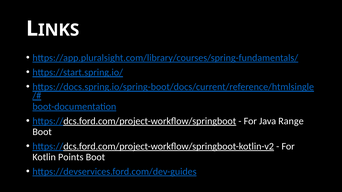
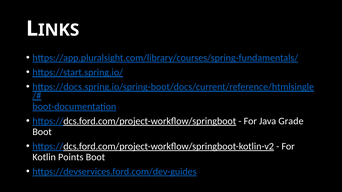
Range: Range -> Grade (291, 121)
